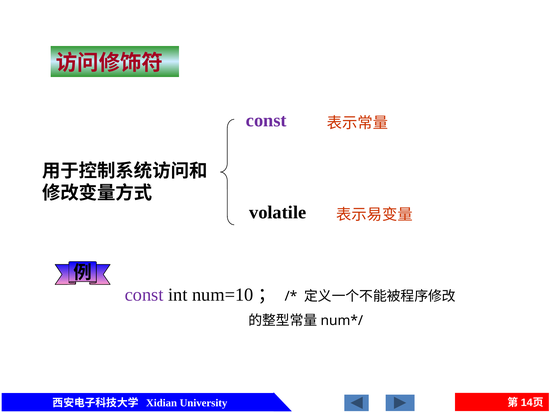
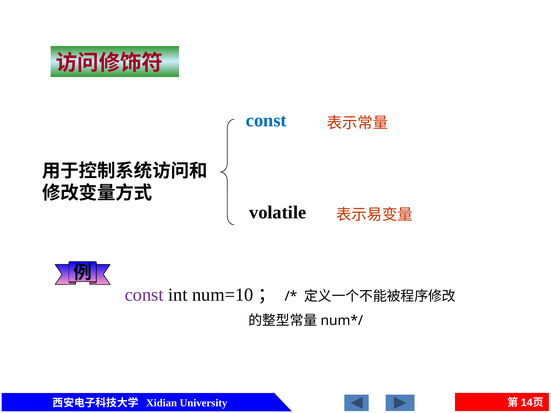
const colour: purple -> blue (266, 121)
